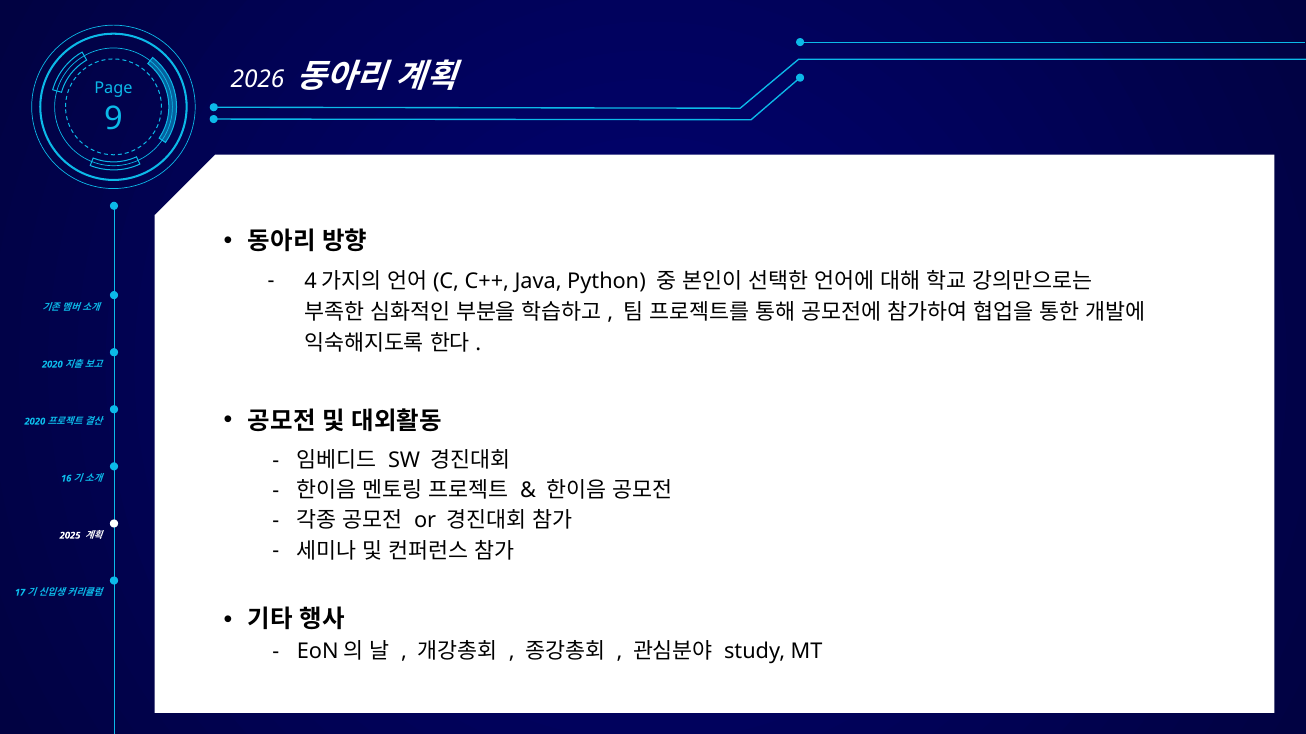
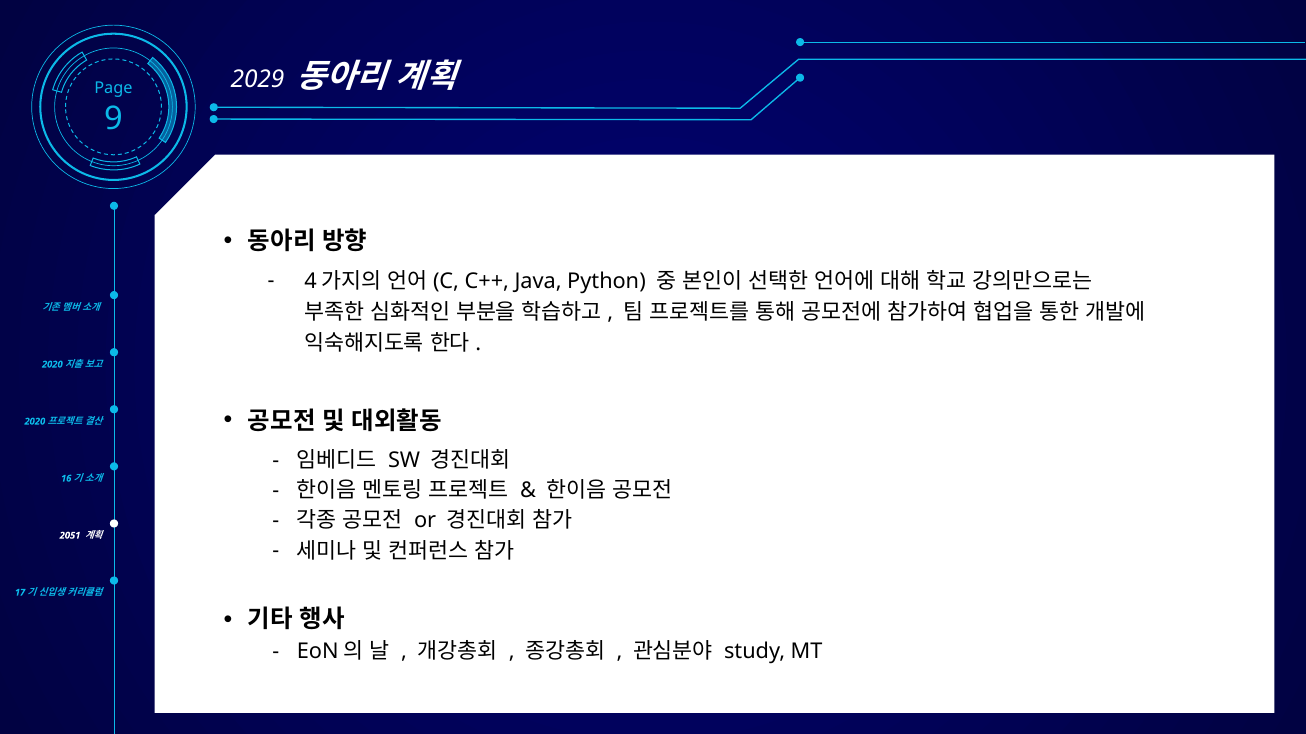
2026: 2026 -> 2029 (258, 79)
2025: 2025 -> 2051 (70, 536)
